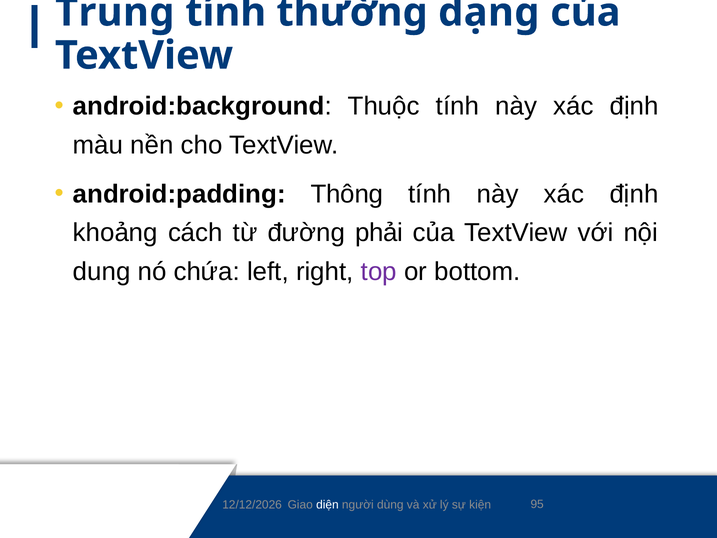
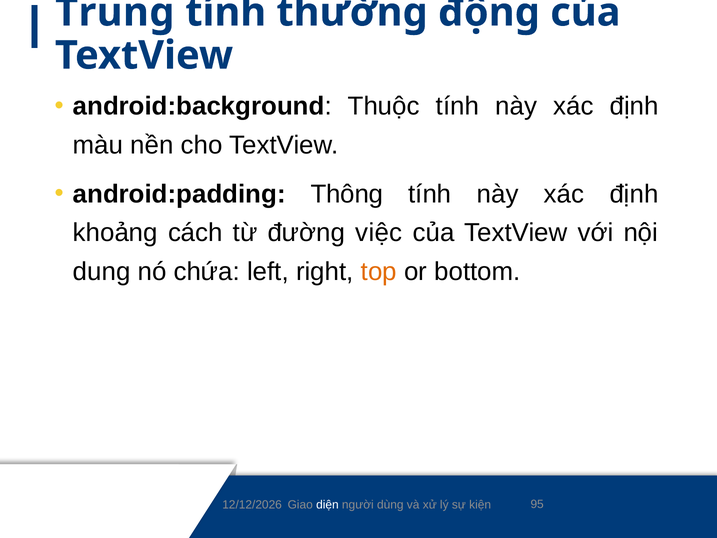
dạng: dạng -> động (489, 12)
phải: phải -> việc (379, 233)
top colour: purple -> orange (379, 272)
